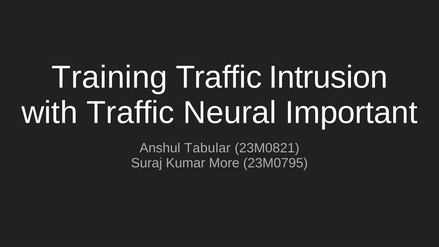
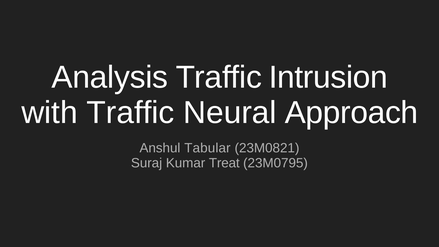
Training: Training -> Analysis (110, 77)
Important: Important -> Approach (351, 113)
More: More -> Treat (224, 163)
